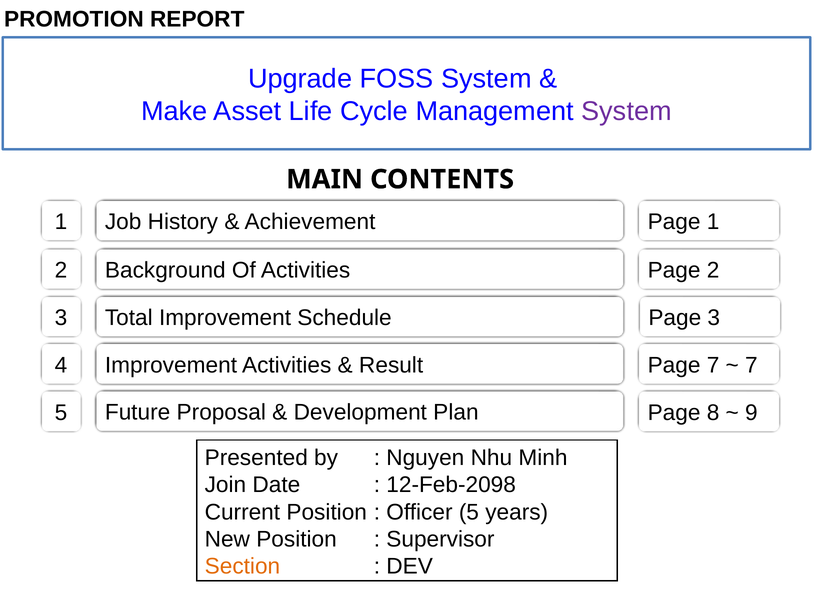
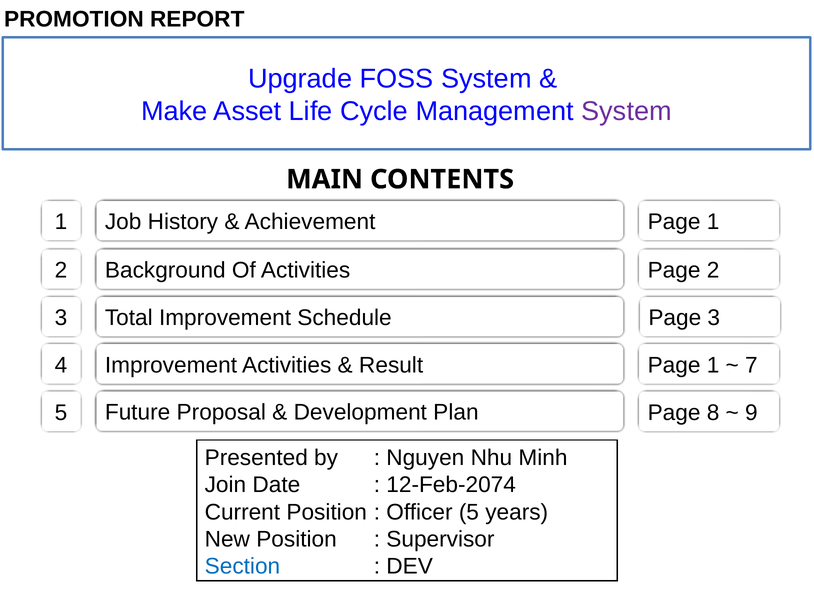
7: 7 -> 1 (713, 365)
12-Feb-2098: 12-Feb-2098 -> 12-Feb-2074 (451, 485)
Section colour: orange -> blue (242, 567)
